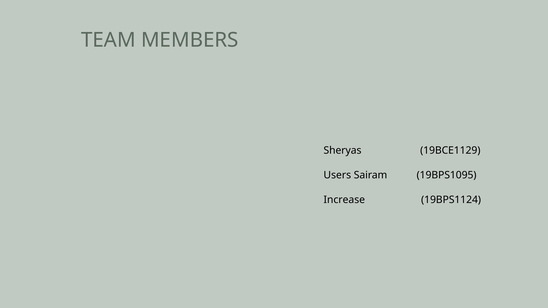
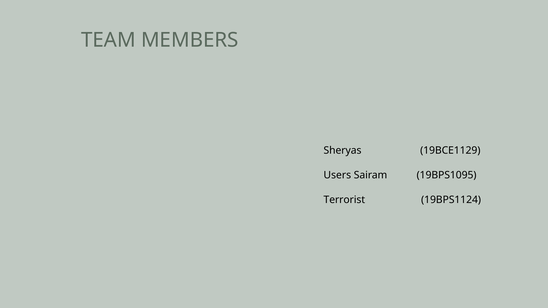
Increase: Increase -> Terrorist (344, 200)
